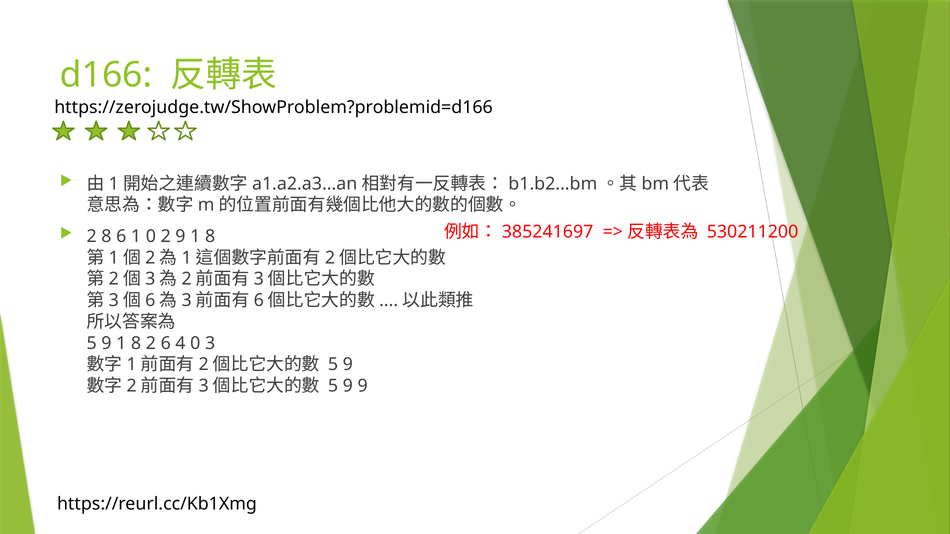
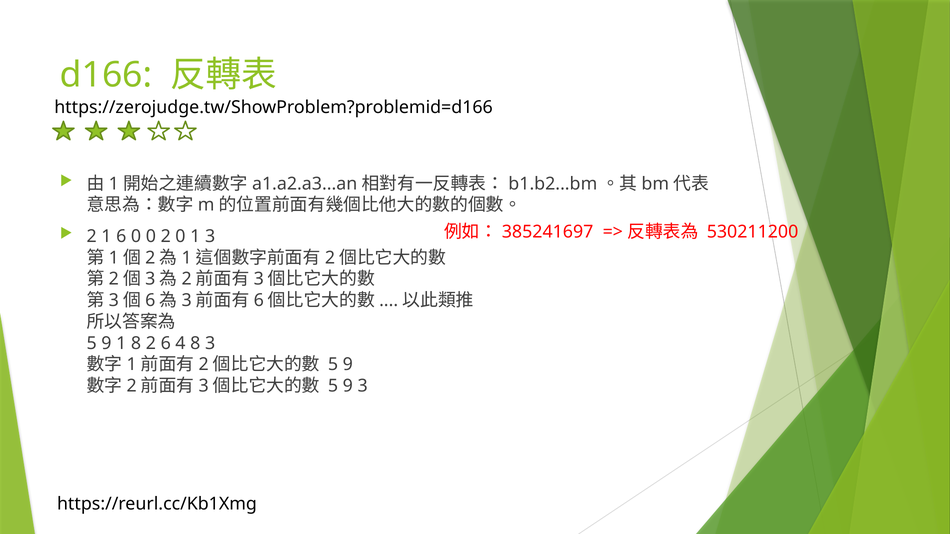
2 8: 8 -> 1 (106, 237)
6 1: 1 -> 0 (136, 237)
2 9: 9 -> 0 (180, 237)
8: 8 -> 3 (210, 237)
4 0: 0 -> 8 (195, 343)
9 9: 9 -> 3 (363, 386)
